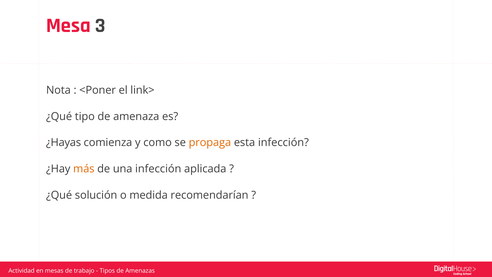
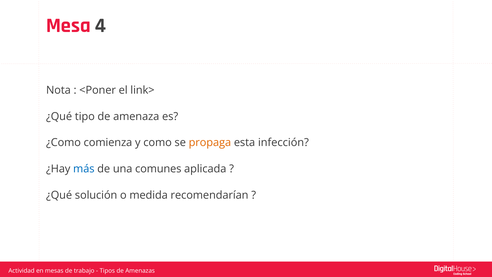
3: 3 -> 4 (100, 25)
¿Hayas: ¿Hayas -> ¿Como (64, 143)
más colour: orange -> blue (84, 169)
una infección: infección -> comunes (158, 169)
